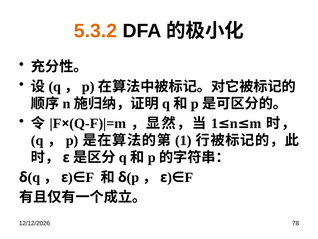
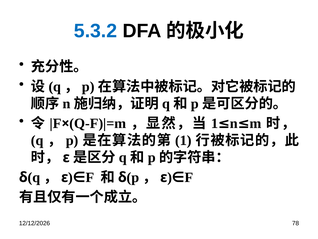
5.3.2 colour: orange -> blue (96, 31)
